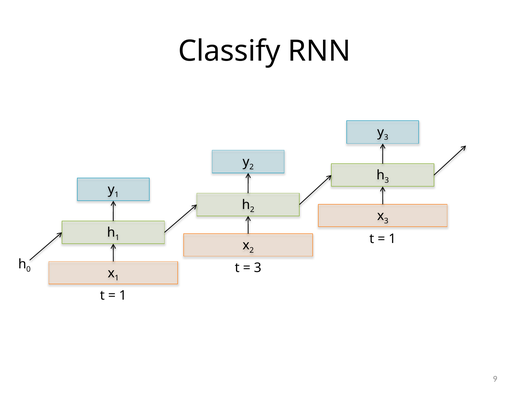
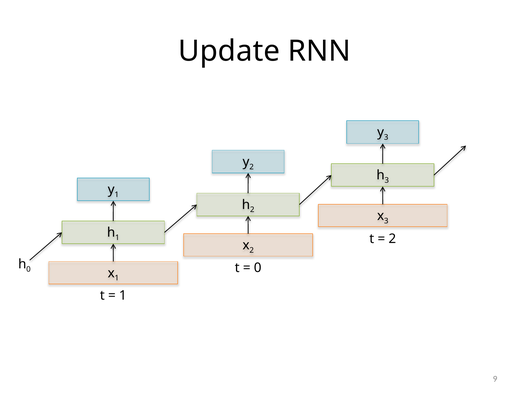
Classify: Classify -> Update (229, 51)
1: 1 -> 2 (392, 239)
3: 3 -> 0 (258, 268)
